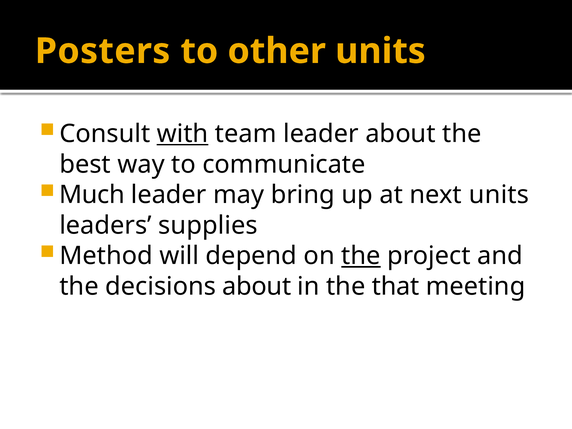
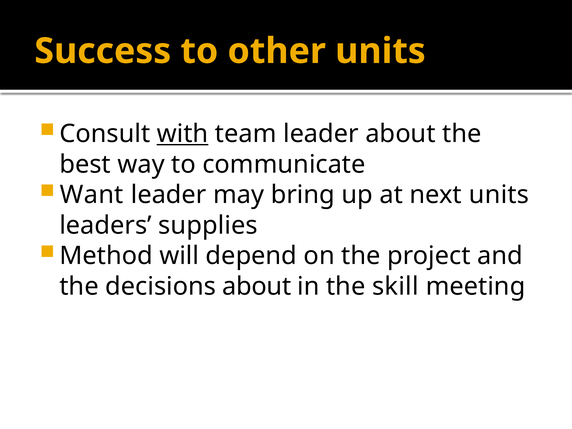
Posters: Posters -> Success (103, 51)
Much: Much -> Want (92, 195)
the underline: present -> none (361, 256)
that: that -> skill (395, 286)
